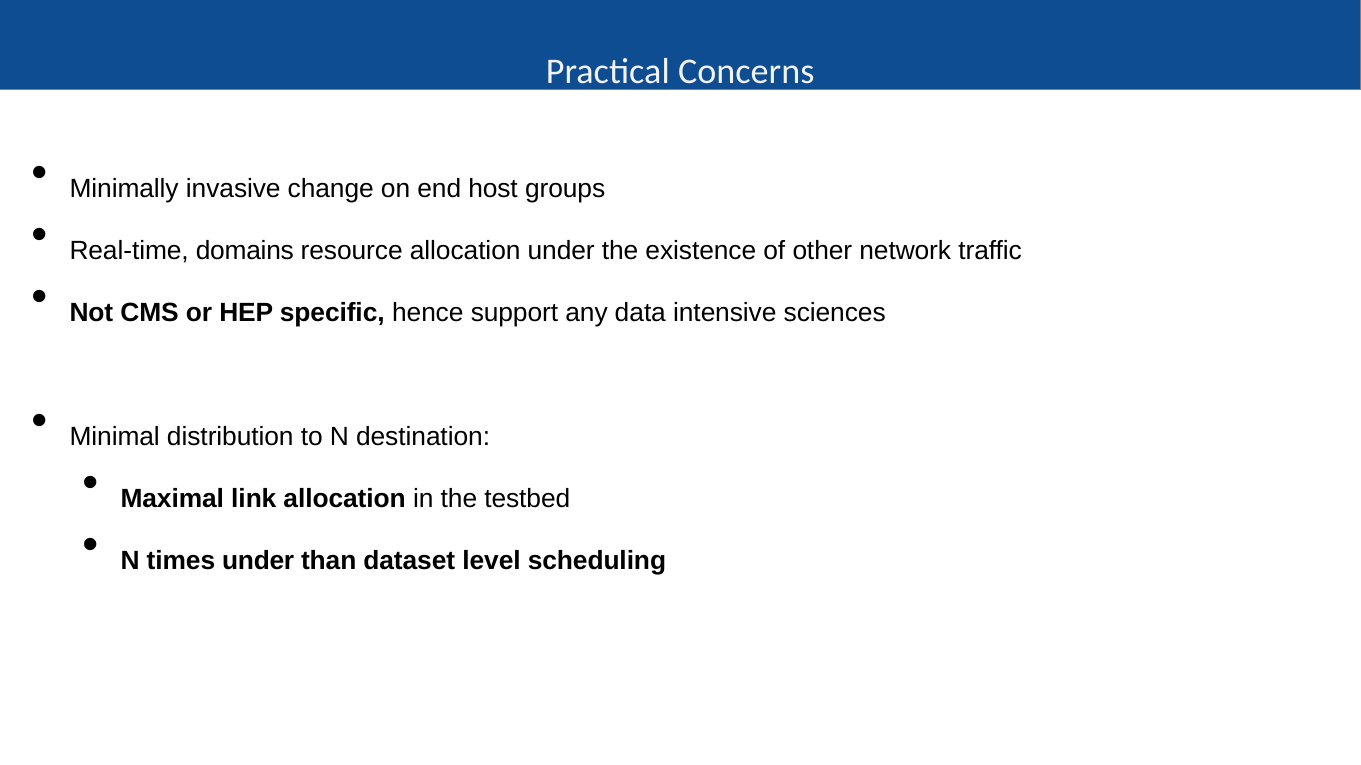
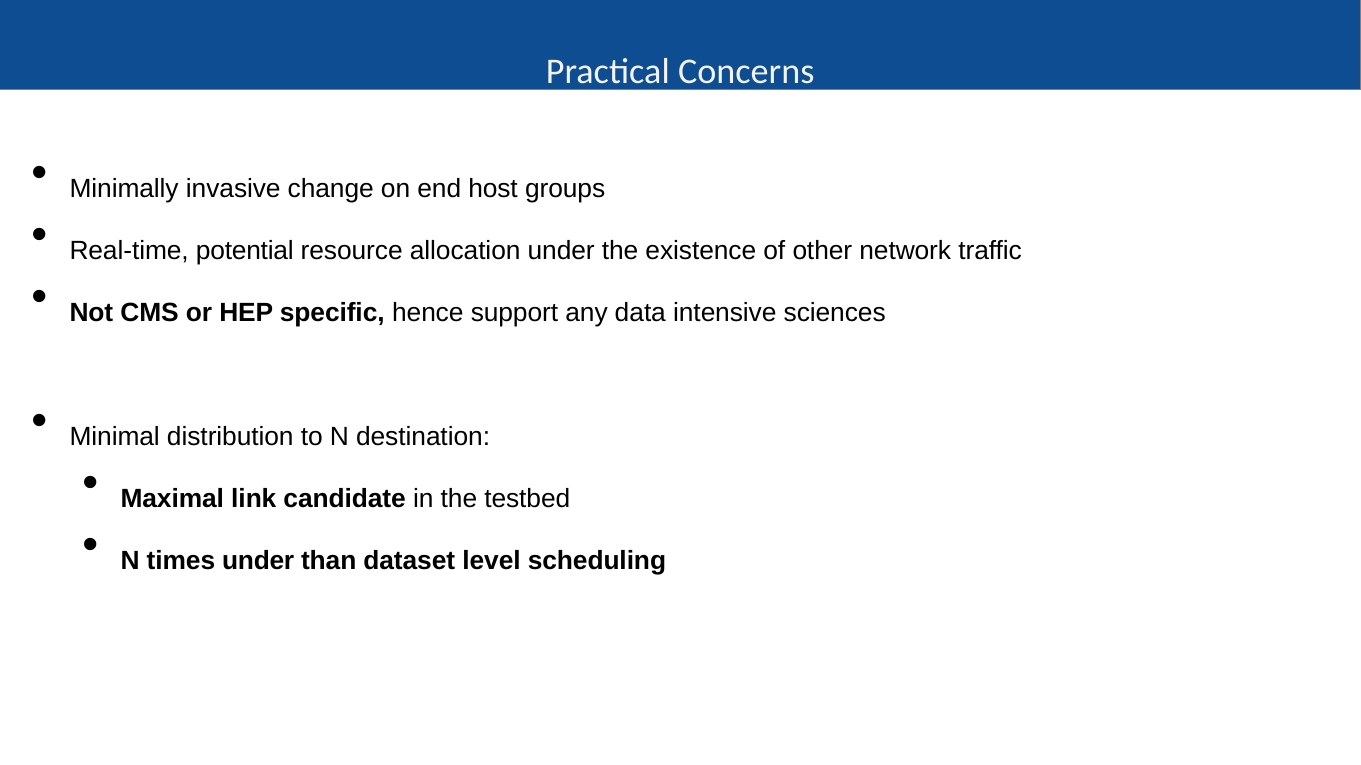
domains: domains -> potential (245, 251)
link allocation: allocation -> candidate (345, 499)
